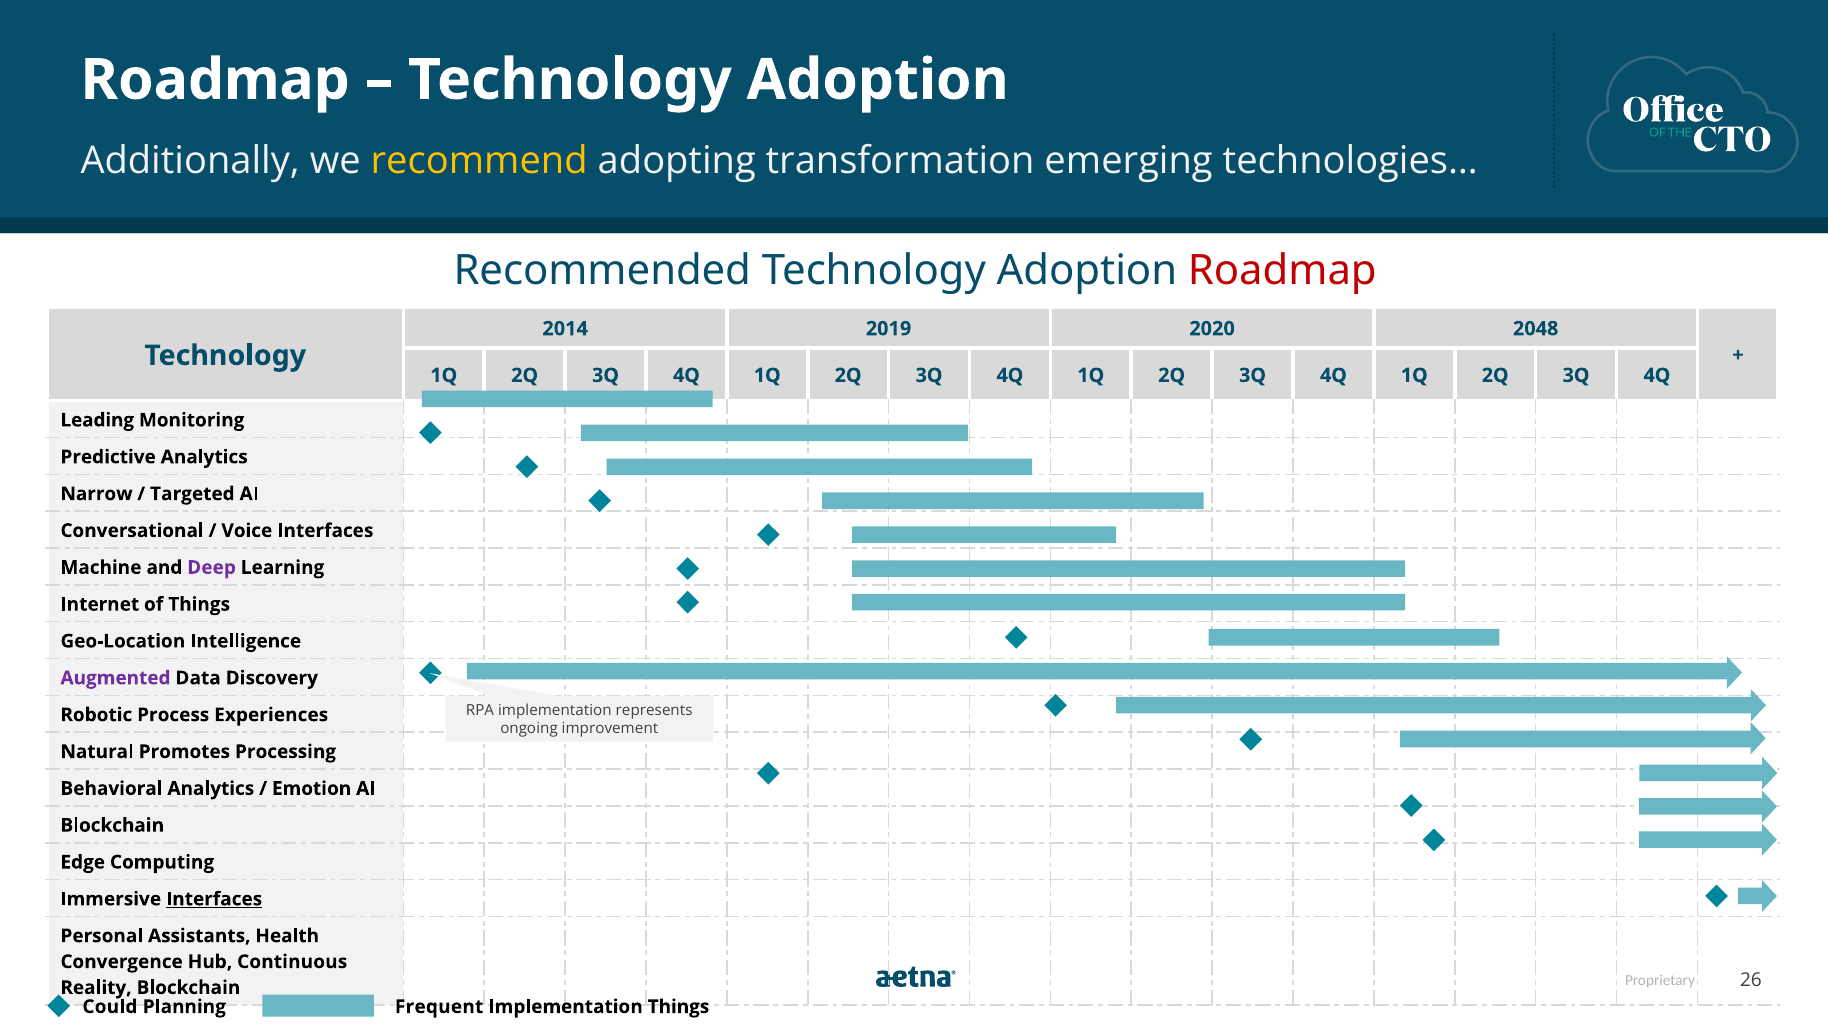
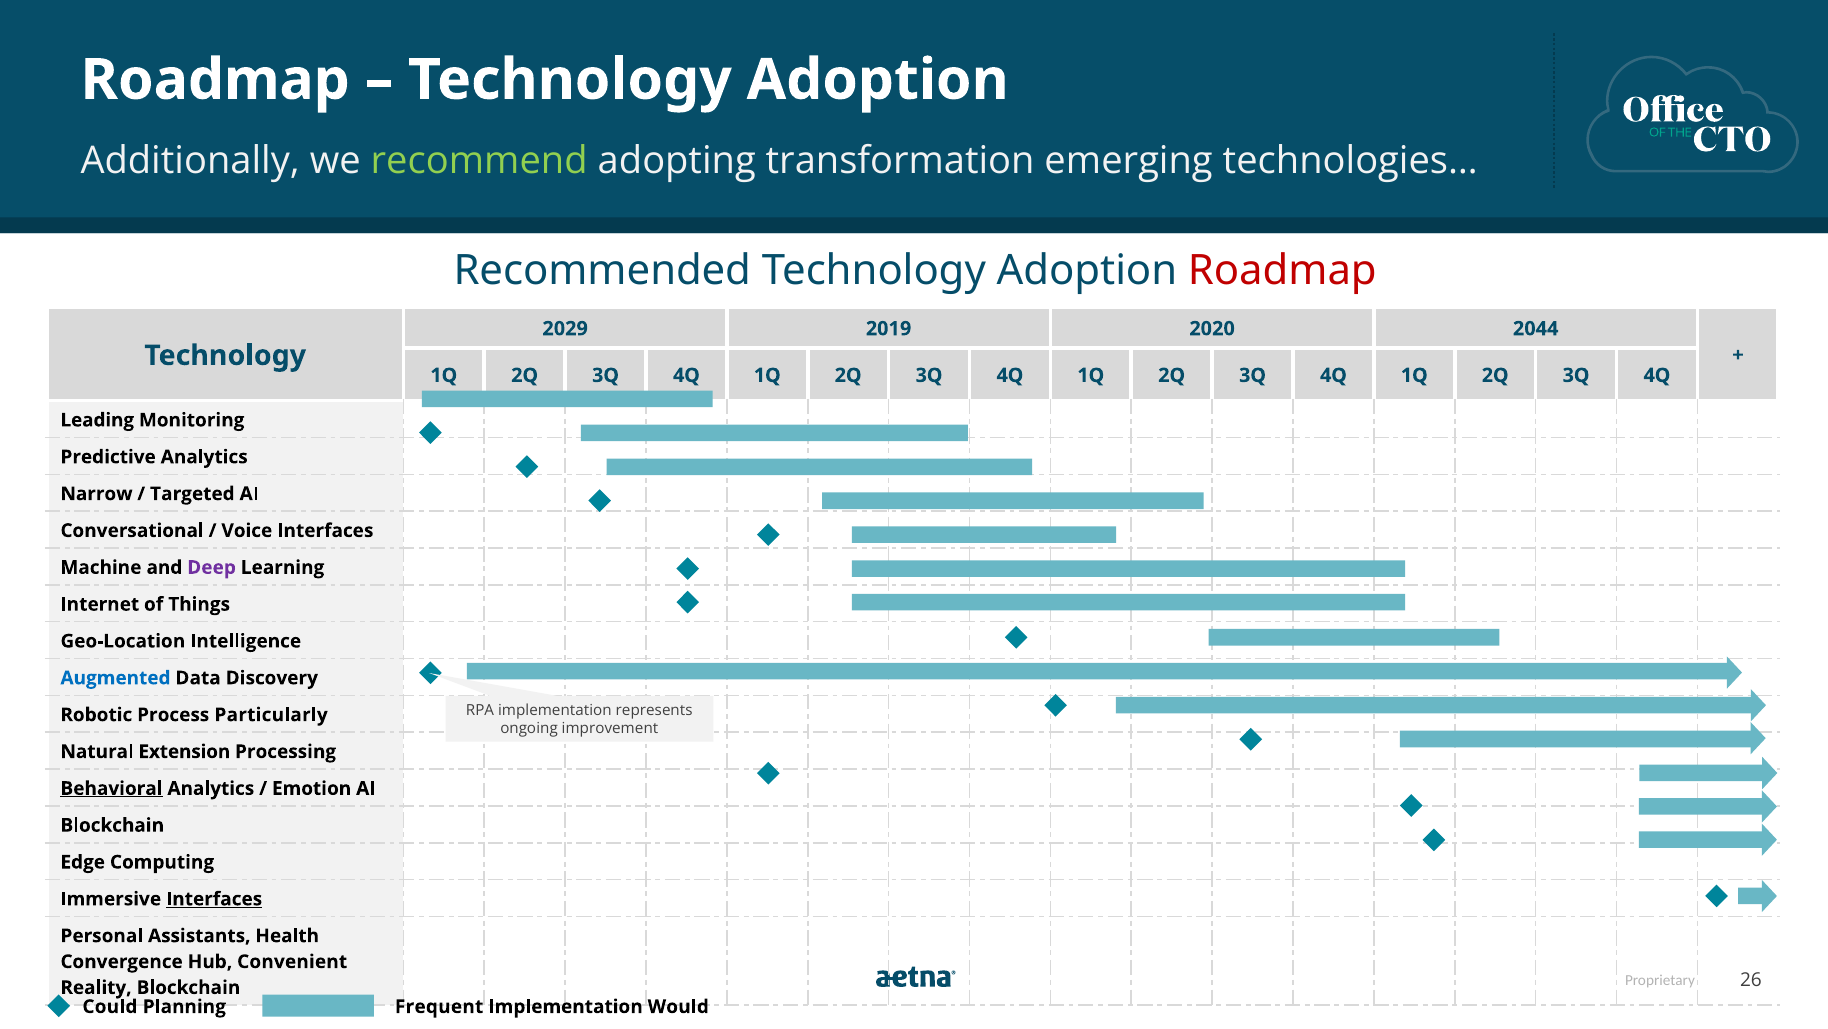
recommend colour: yellow -> light green (479, 160)
2014: 2014 -> 2029 (565, 329)
2048: 2048 -> 2044 (1536, 329)
Augmented colour: purple -> blue (116, 678)
Experiences: Experiences -> Particularly (271, 715)
Promotes: Promotes -> Extension (184, 751)
Behavioral underline: none -> present (112, 788)
Continuous: Continuous -> Convenient (292, 961)
Implementation Things: Things -> Would (678, 1006)
